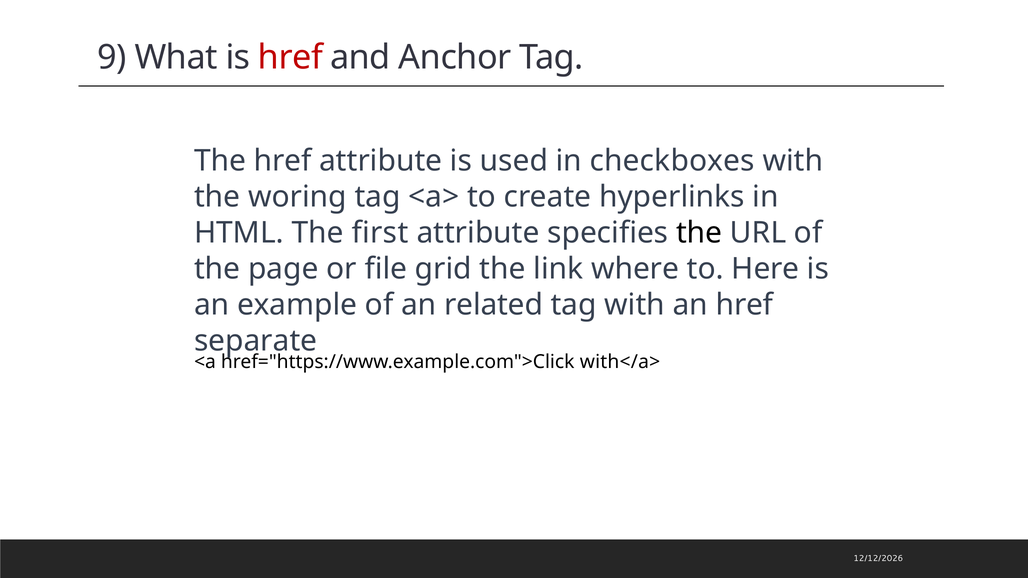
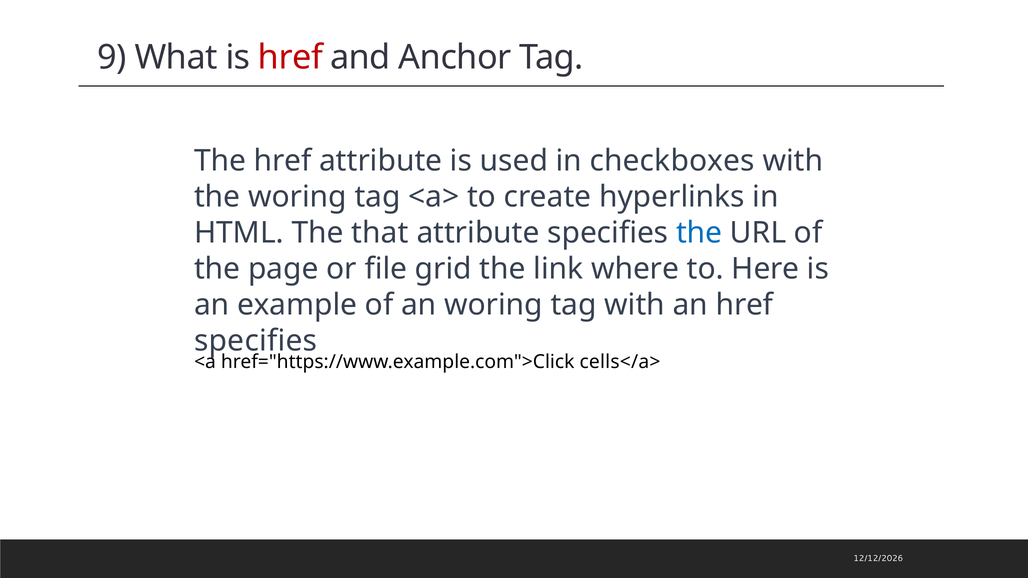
first: first -> that (380, 233)
the colour: black -> blue (699, 233)
an related: related -> woring (494, 305)
separate: separate -> specifies (256, 341)
with</a>: with</a> -> cells</a> (620, 362)
